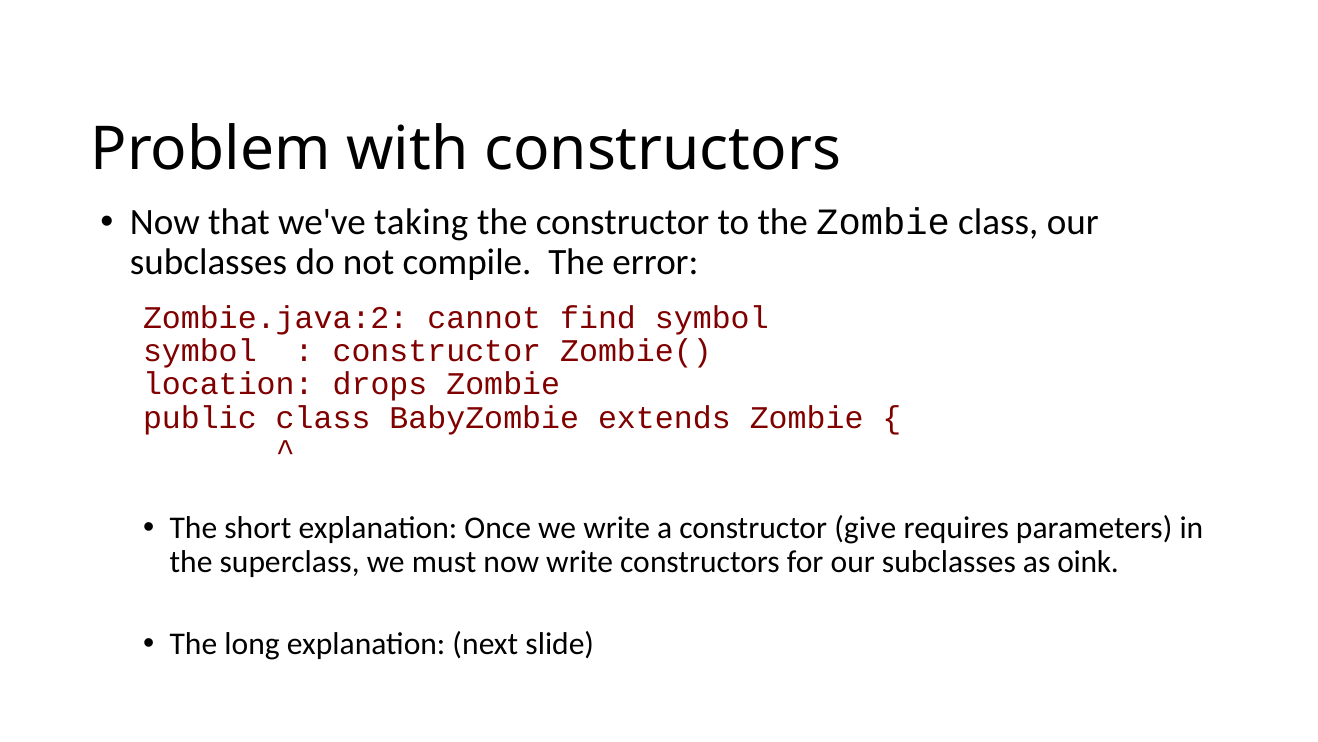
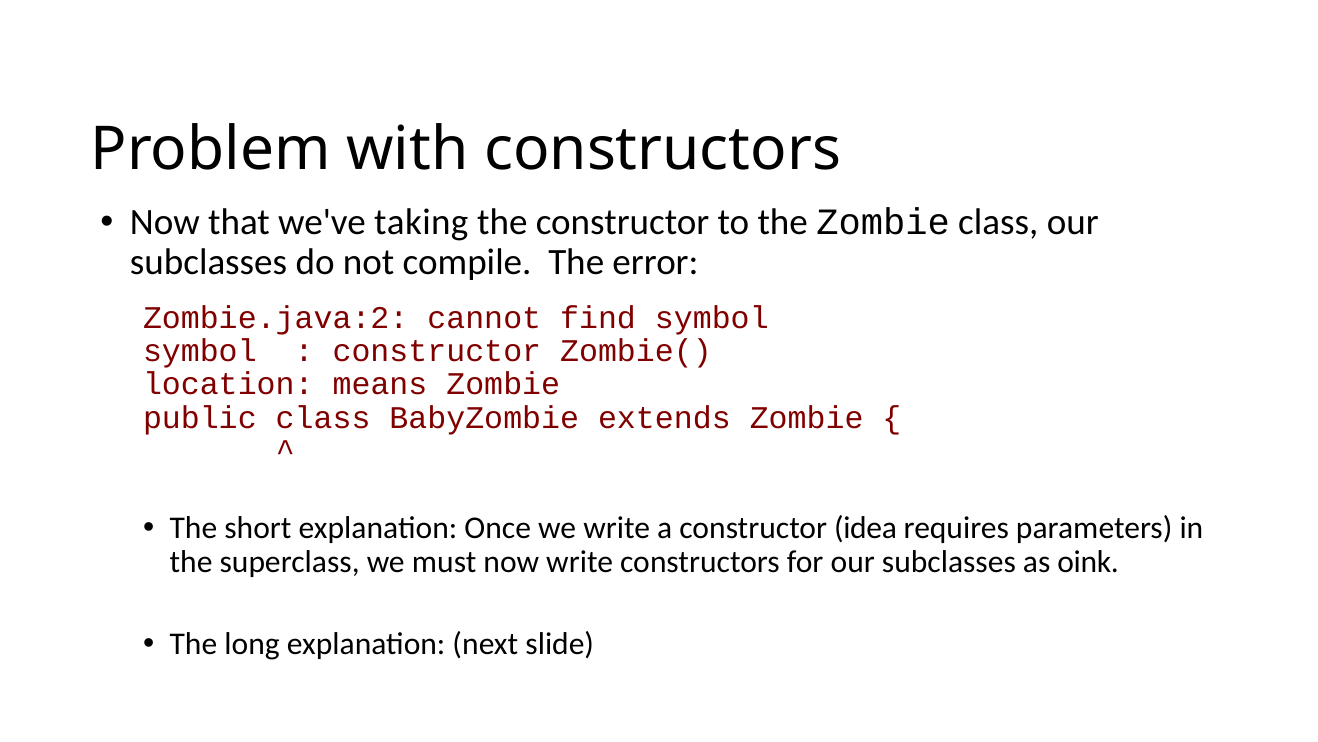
drops: drops -> means (380, 384)
give: give -> idea (865, 527)
